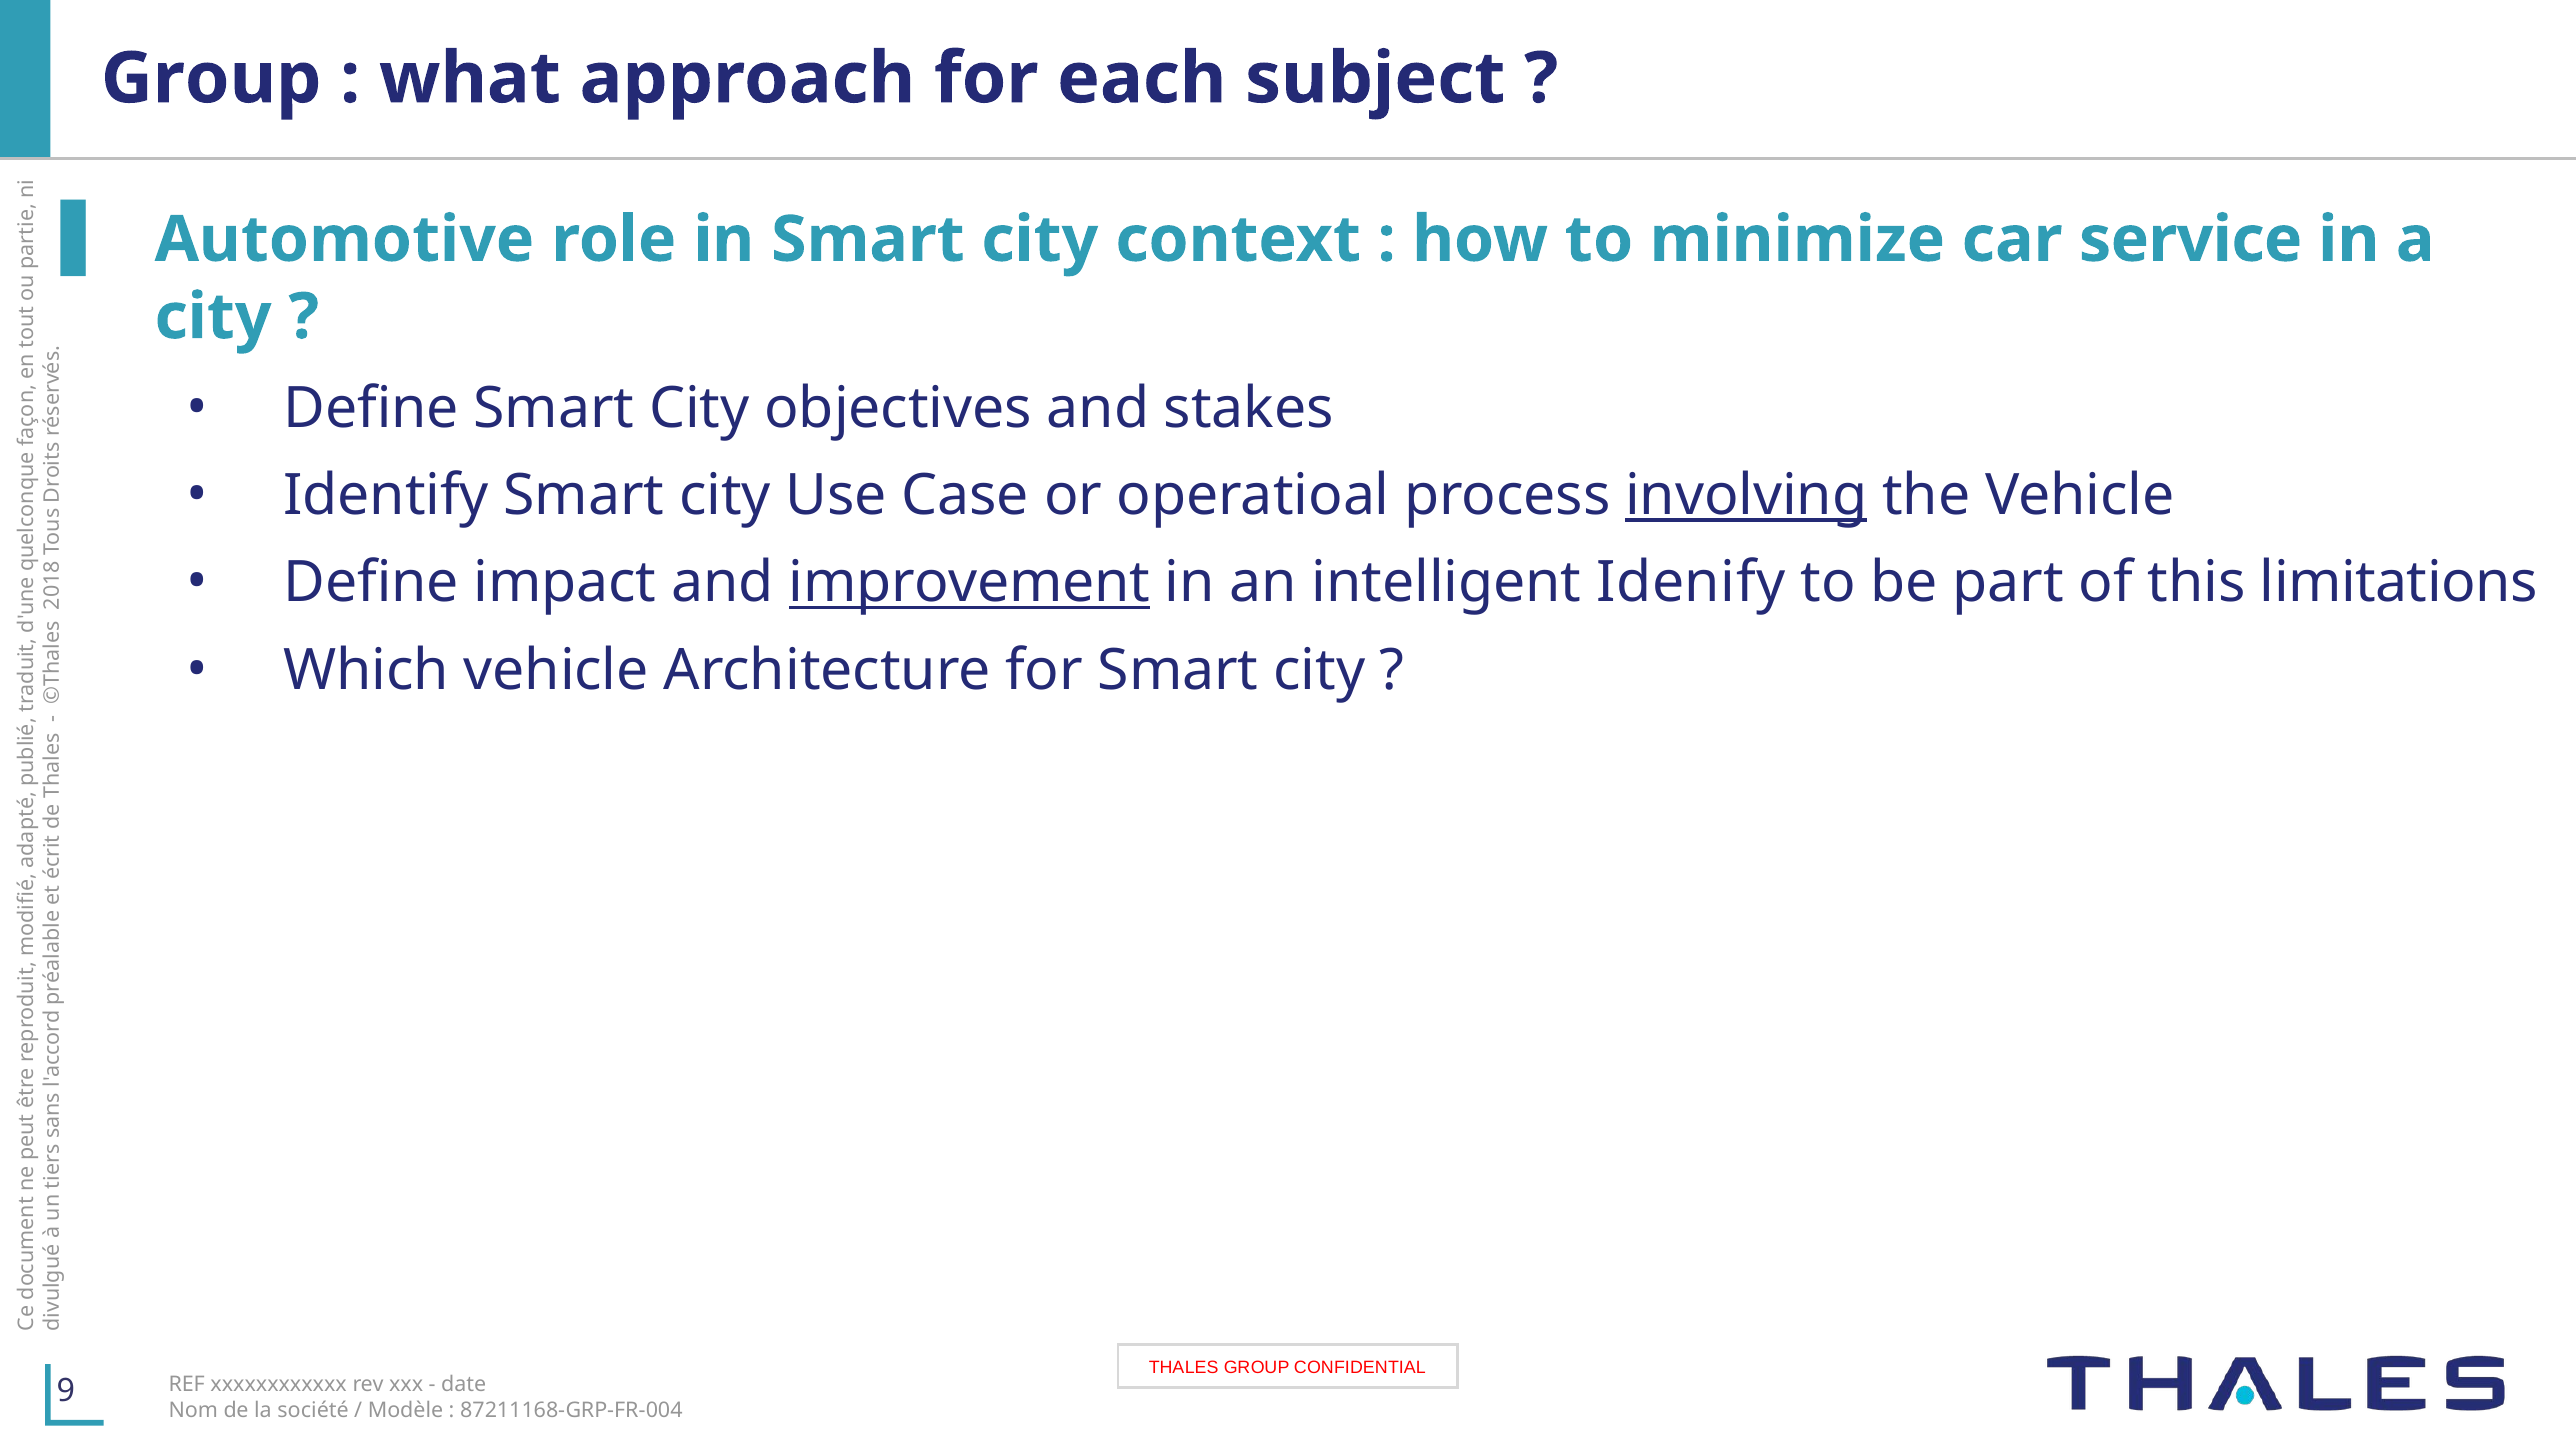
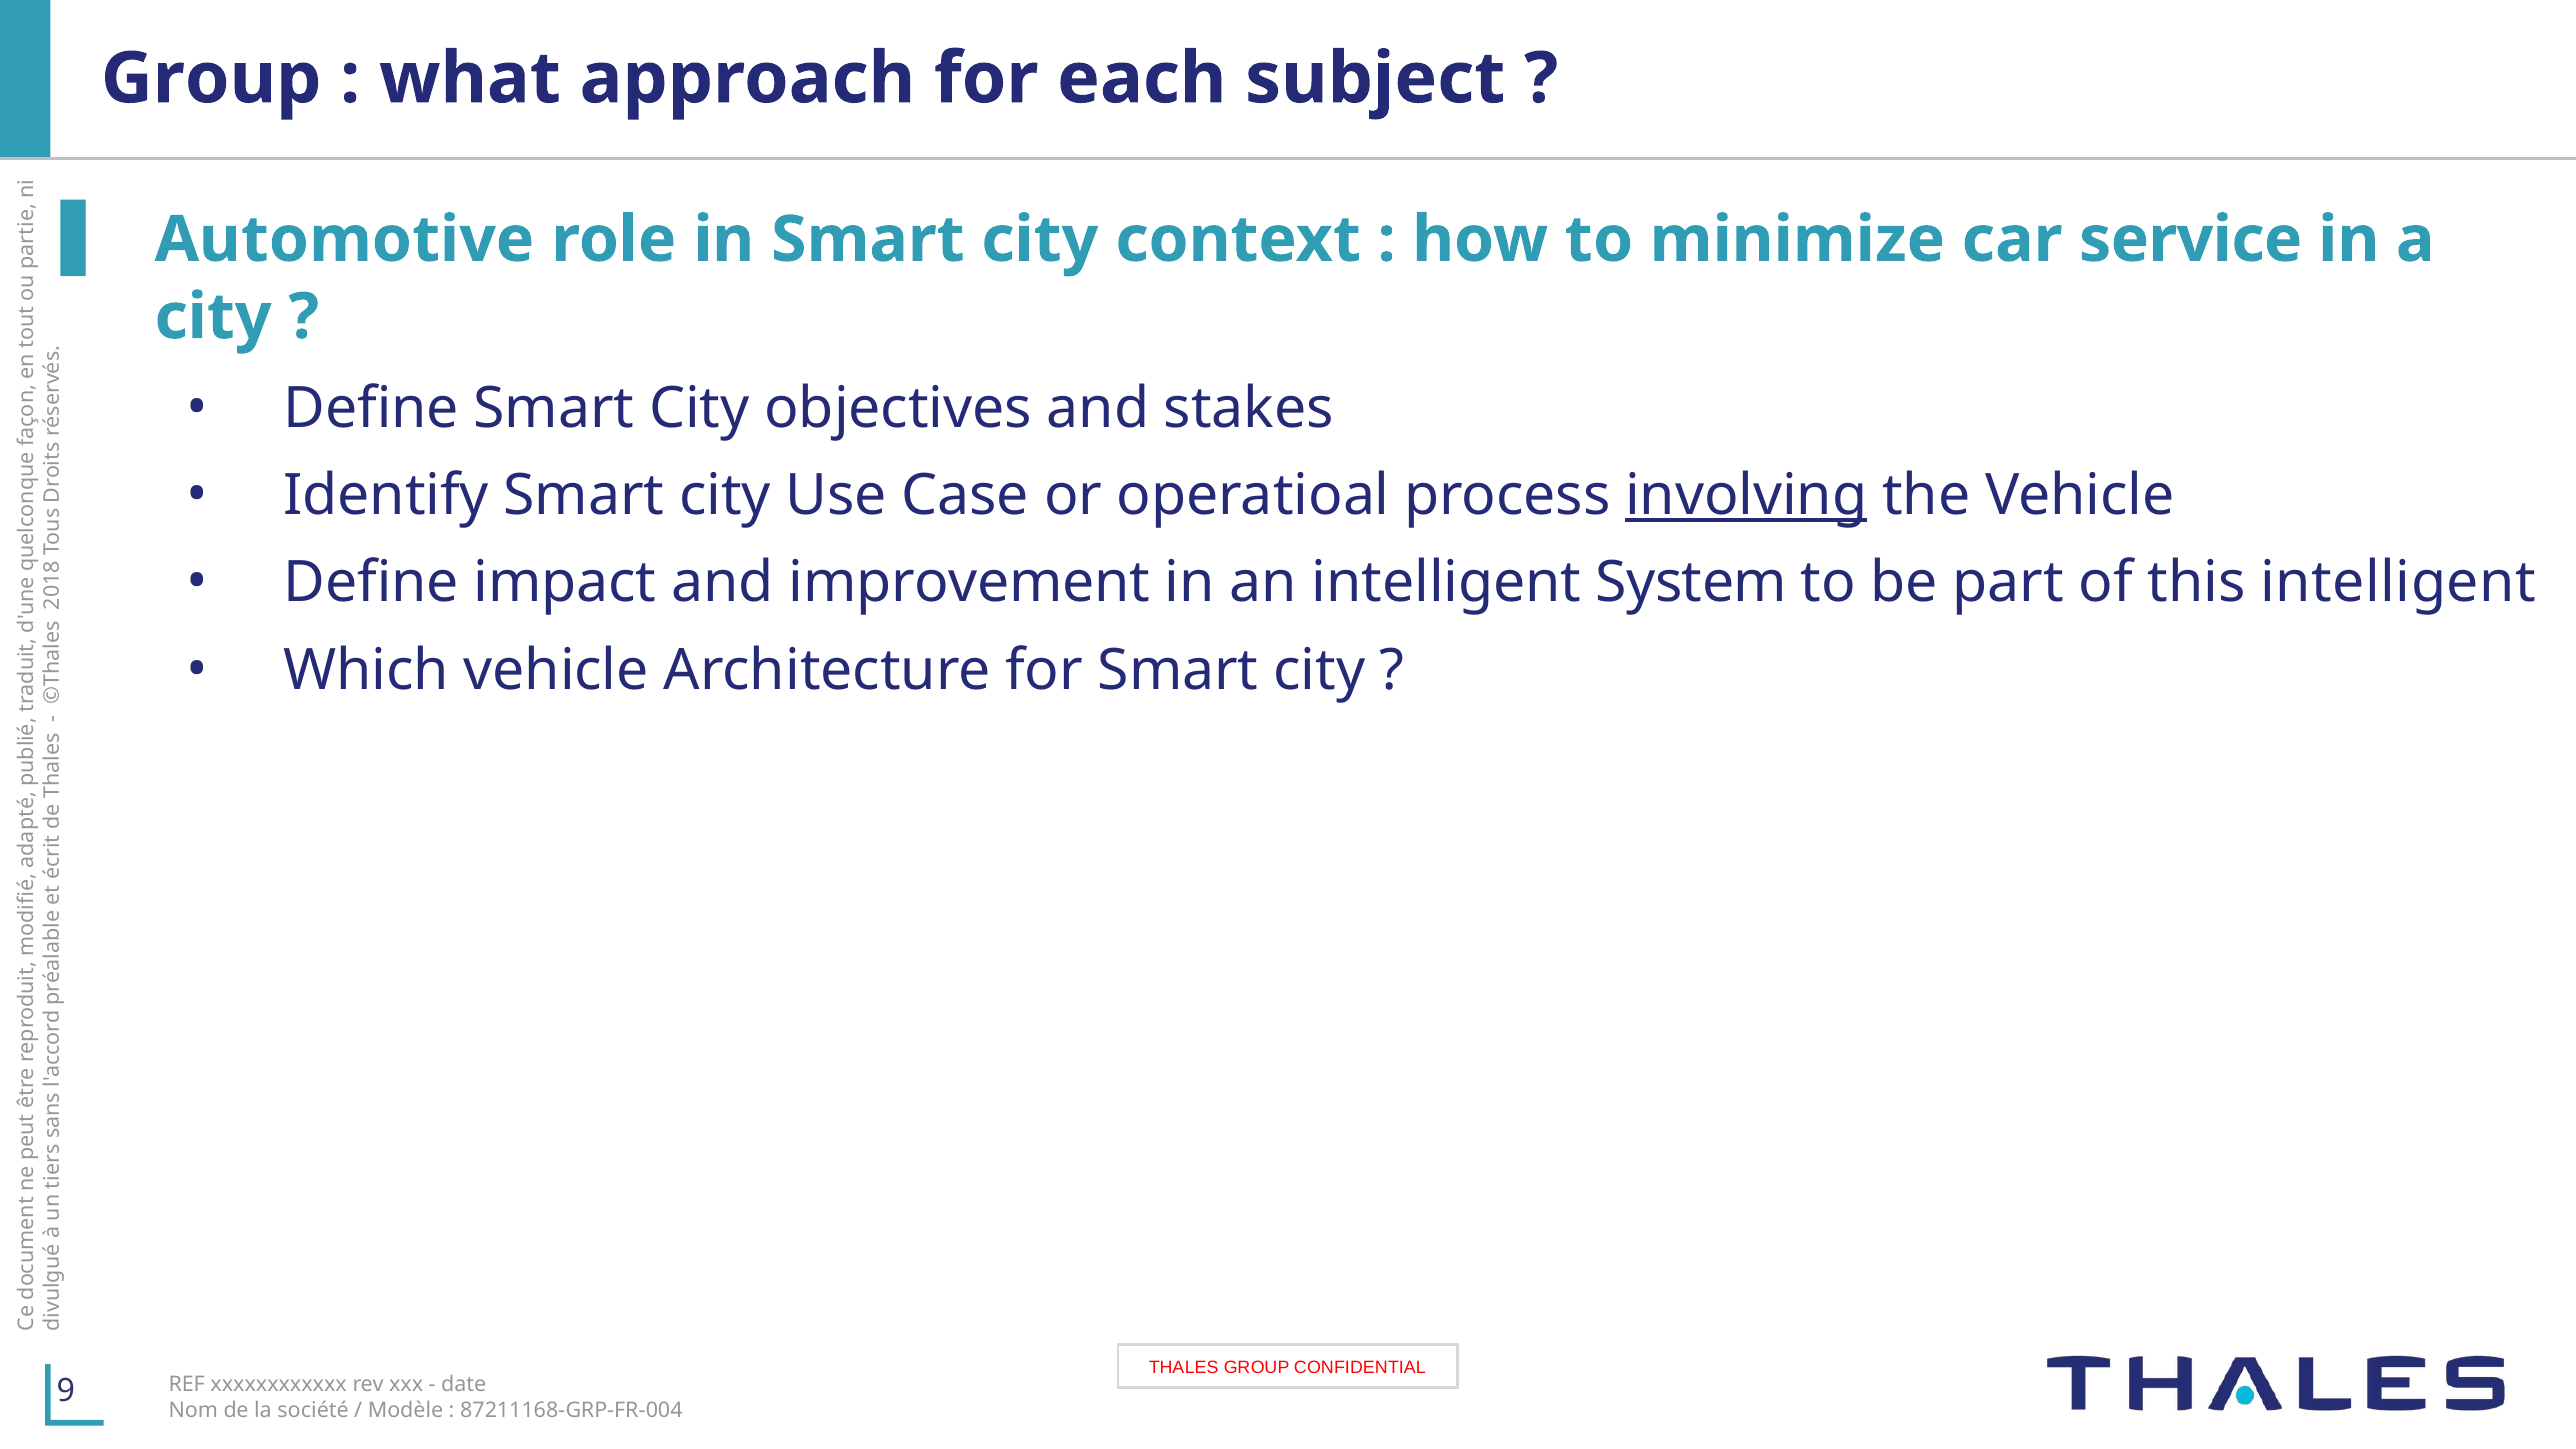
improvement underline: present -> none (970, 583)
Idenify: Idenify -> System (1691, 583)
this limitations: limitations -> intelligent (2398, 583)
